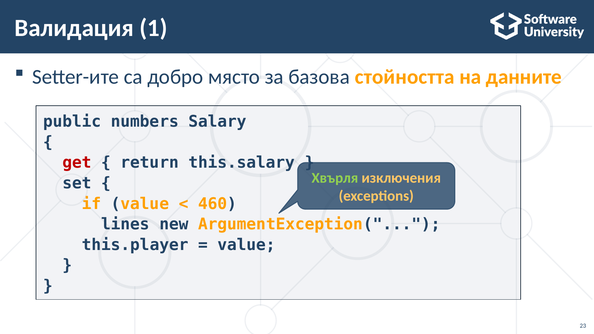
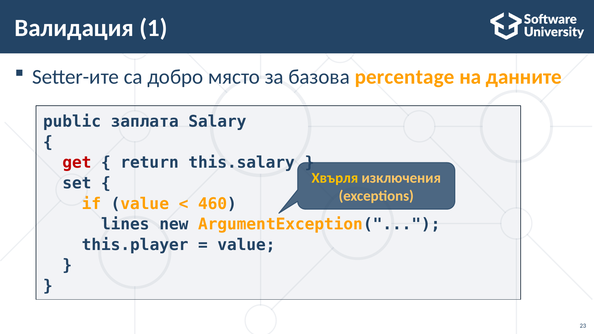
стойността: стойността -> percentage (405, 77)
numbers: numbers -> заплата (145, 122)
Хвърля colour: light green -> yellow (335, 178)
